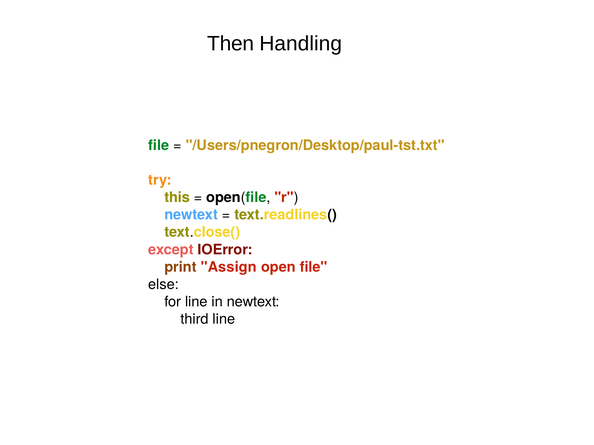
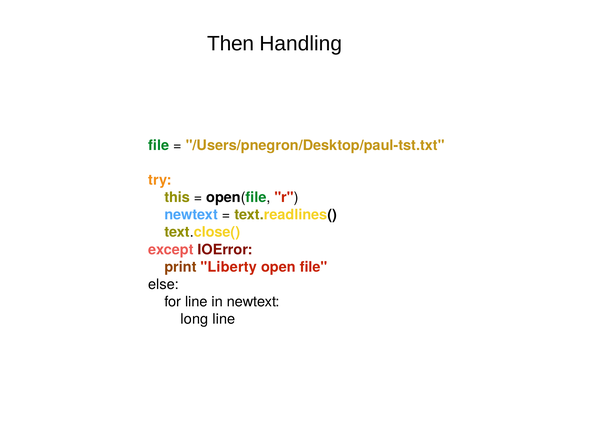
Assign: Assign -> Liberty (229, 267)
third: third -> long (194, 319)
